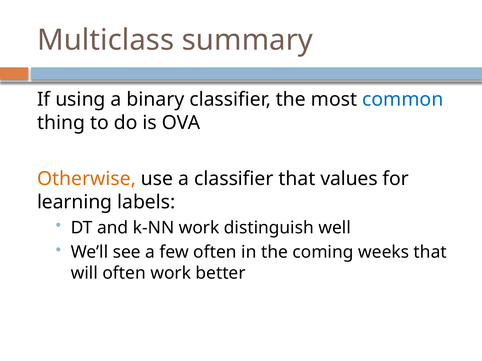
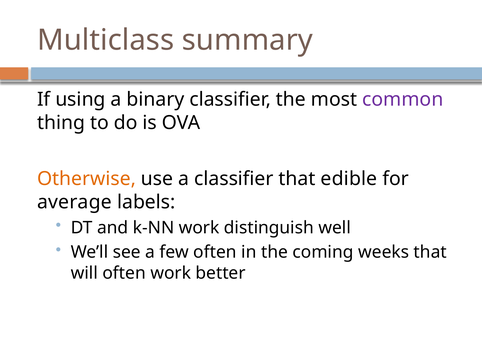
common colour: blue -> purple (403, 100)
values: values -> edible (349, 179)
learning: learning -> average (74, 202)
